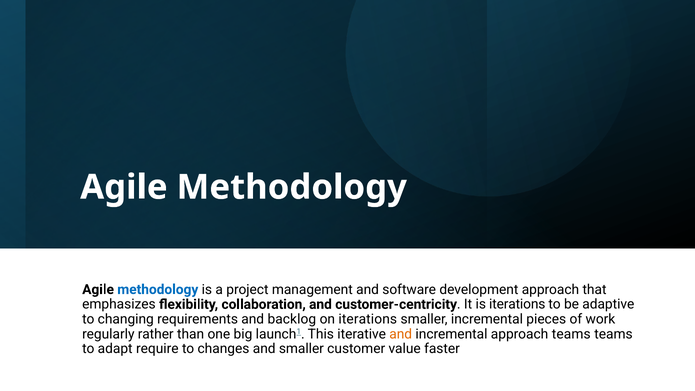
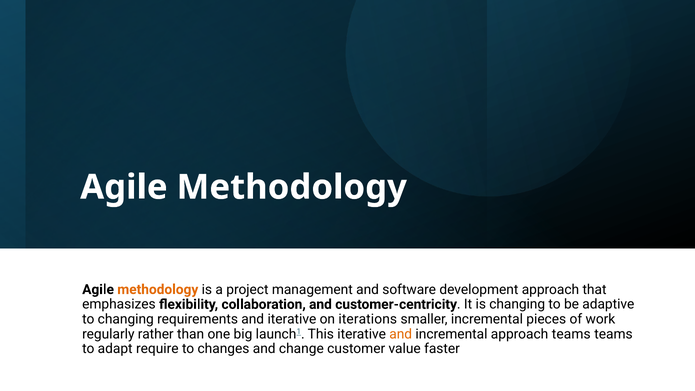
methodology colour: blue -> orange (158, 289)
is iterations: iterations -> changing (517, 304)
and backlog: backlog -> iterative (292, 319)
and smaller: smaller -> change (301, 349)
